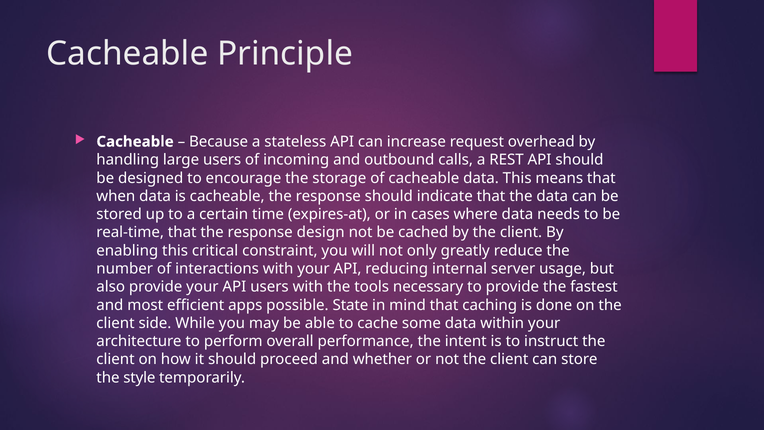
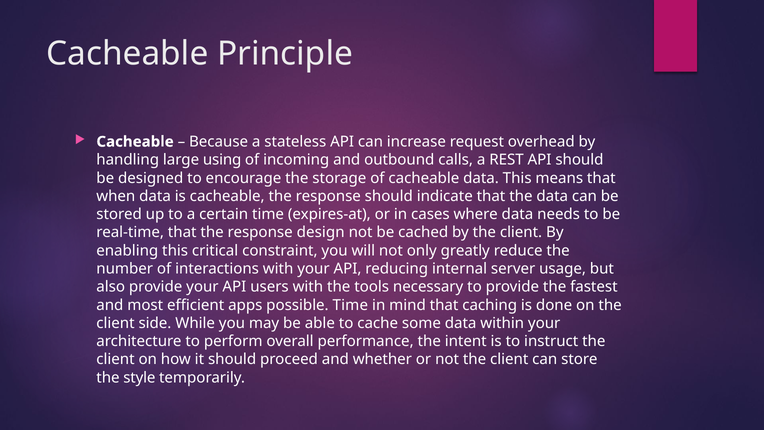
large users: users -> using (222, 160)
possible State: State -> Time (350, 305)
